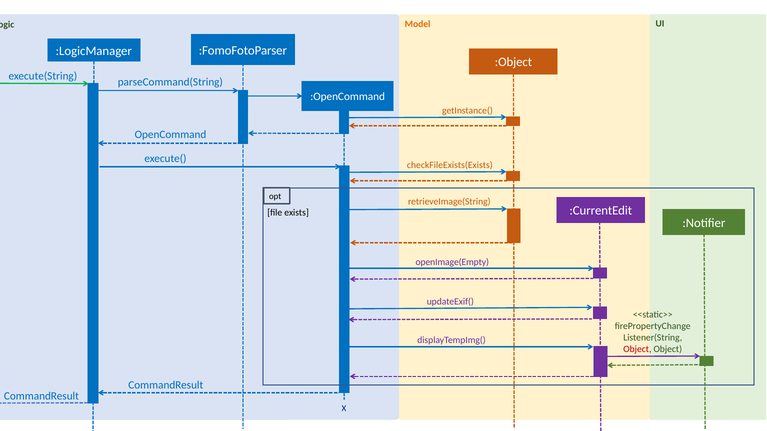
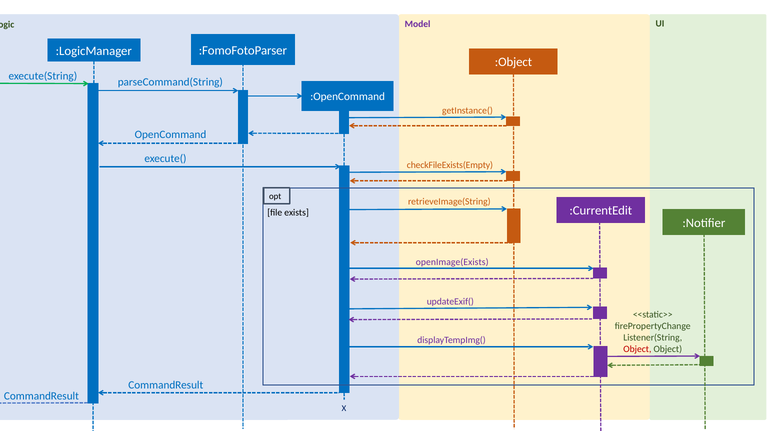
Model colour: orange -> purple (418, 24)
checkFileExists(Exists: checkFileExists(Exists -> checkFileExists(Empty (450, 165)
openImage(Empty: openImage(Empty -> openImage(Exists (452, 263)
